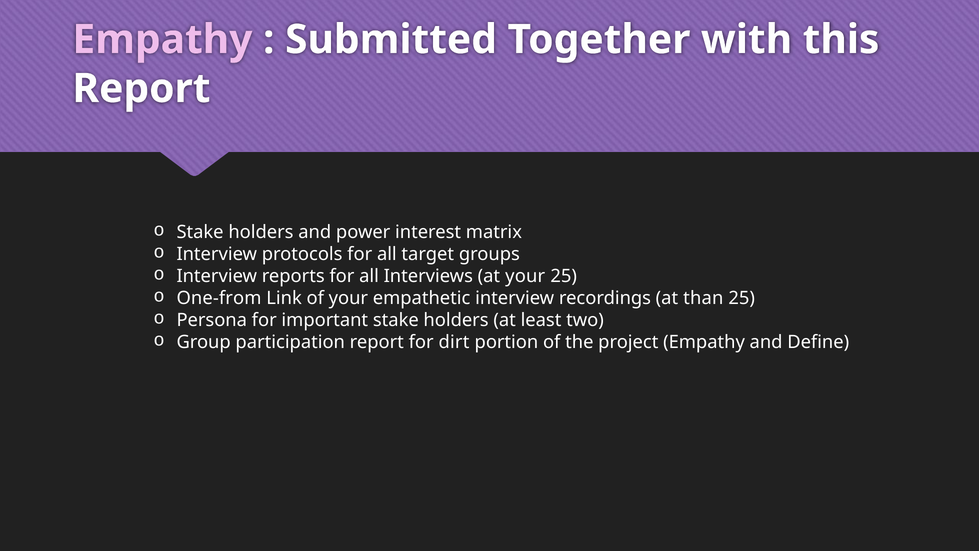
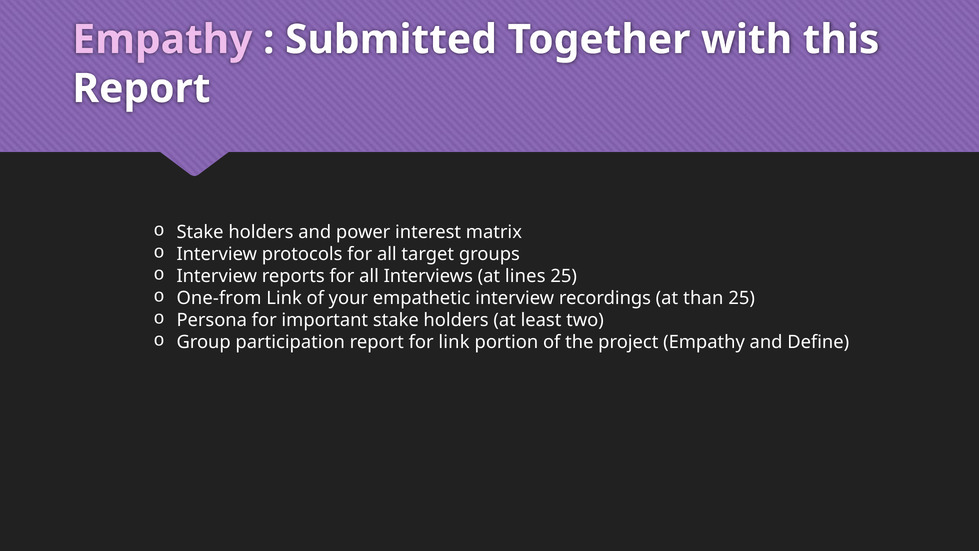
at your: your -> lines (525, 276)
for dirt: dirt -> link (454, 342)
